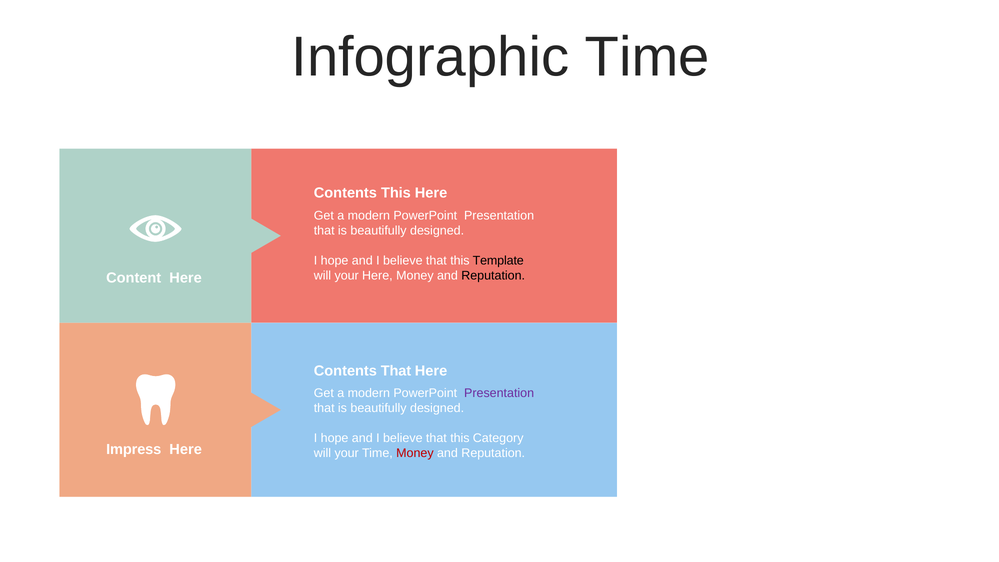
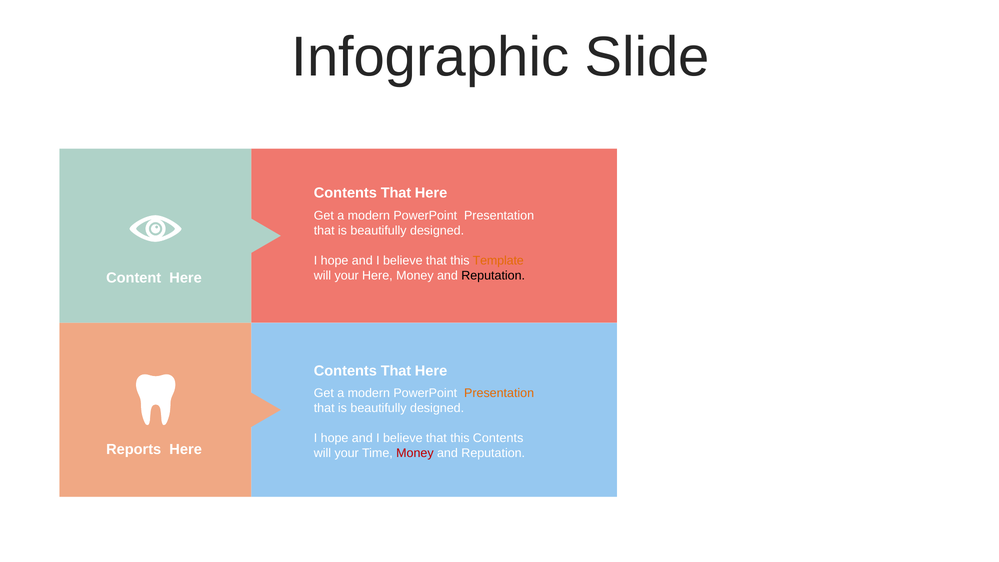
Infographic Time: Time -> Slide (647, 57)
This: This -> That (396, 193)
Template colour: black -> orange (498, 260)
Presentation colour: purple -> orange (499, 393)
this Category: Category -> Contents (498, 438)
Impress: Impress -> Reports (134, 449)
